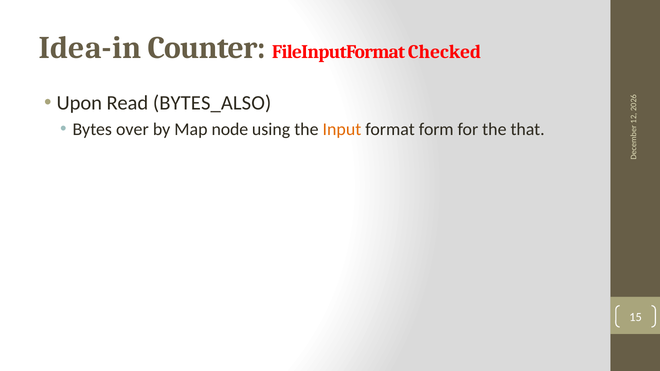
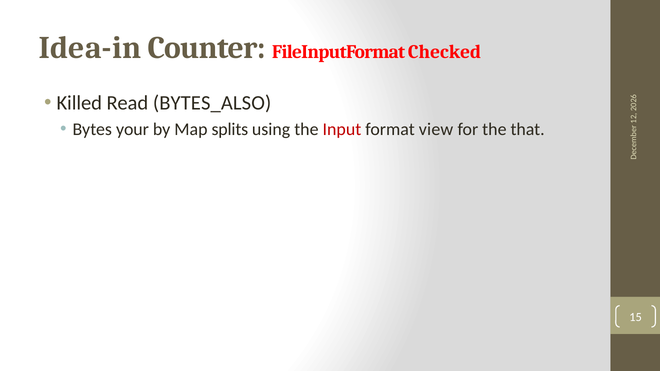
Upon: Upon -> Killed (79, 103)
over: over -> your (132, 129)
node: node -> splits (230, 129)
Input colour: orange -> red (342, 129)
form: form -> view (436, 129)
